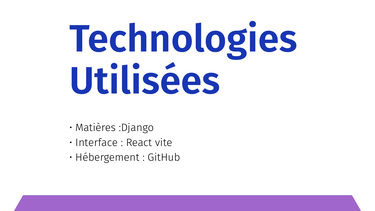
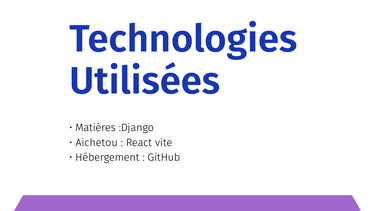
Interface: Interface -> Aichetou (97, 143)
